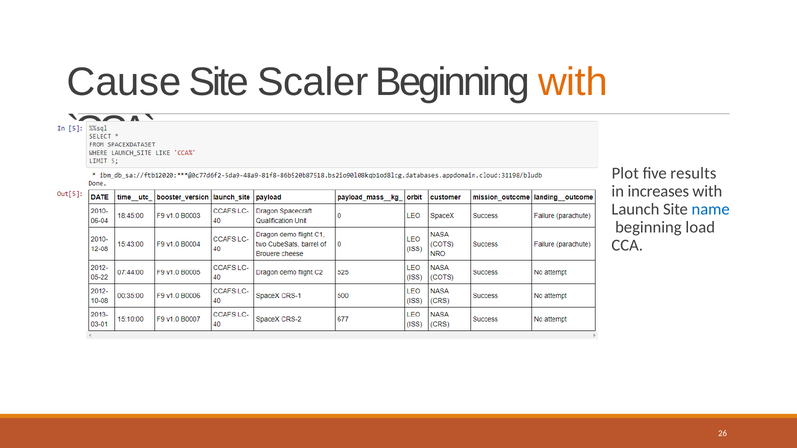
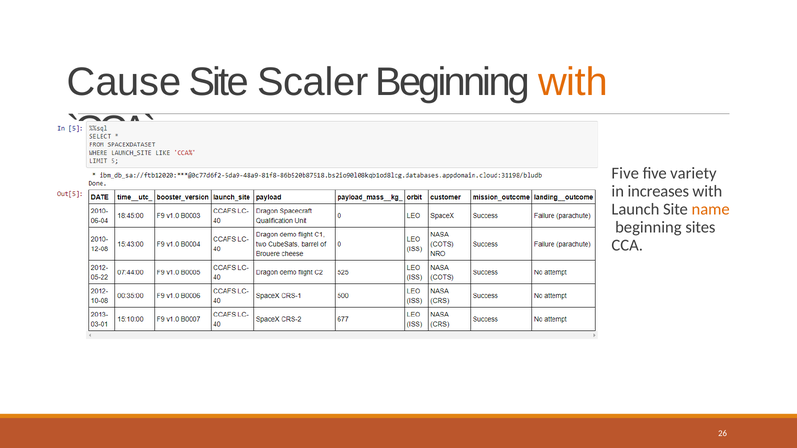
Plot: Plot -> Five (625, 174)
results: results -> variety (693, 174)
name colour: blue -> orange (711, 209)
load: load -> sites (700, 227)
